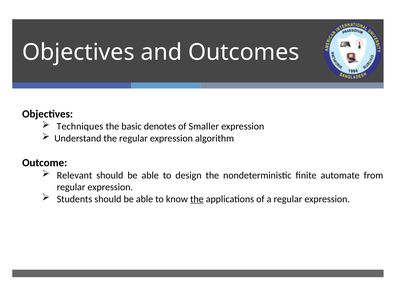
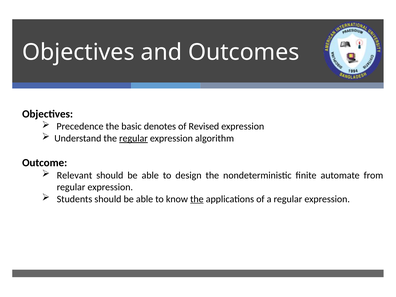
Techniques: Techniques -> Precedence (80, 126)
Smaller: Smaller -> Revised (204, 126)
regular underline: none -> present (133, 138)
